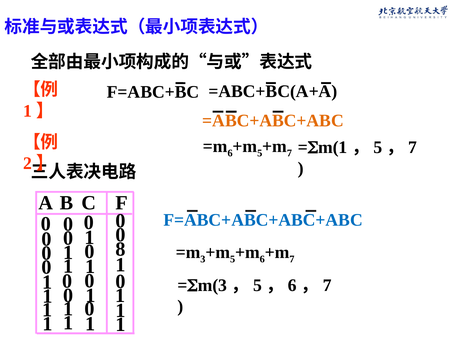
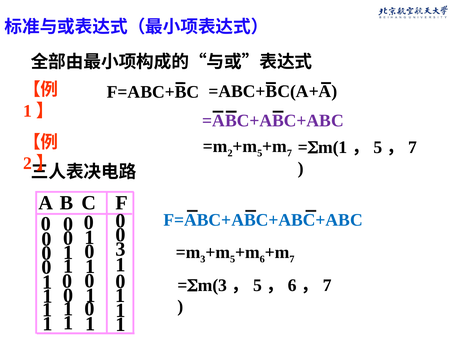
=ABC+ABC+ABC colour: orange -> purple (273, 121)
6: 6 -> 2 (230, 153)
0 8: 8 -> 3 (120, 249)
